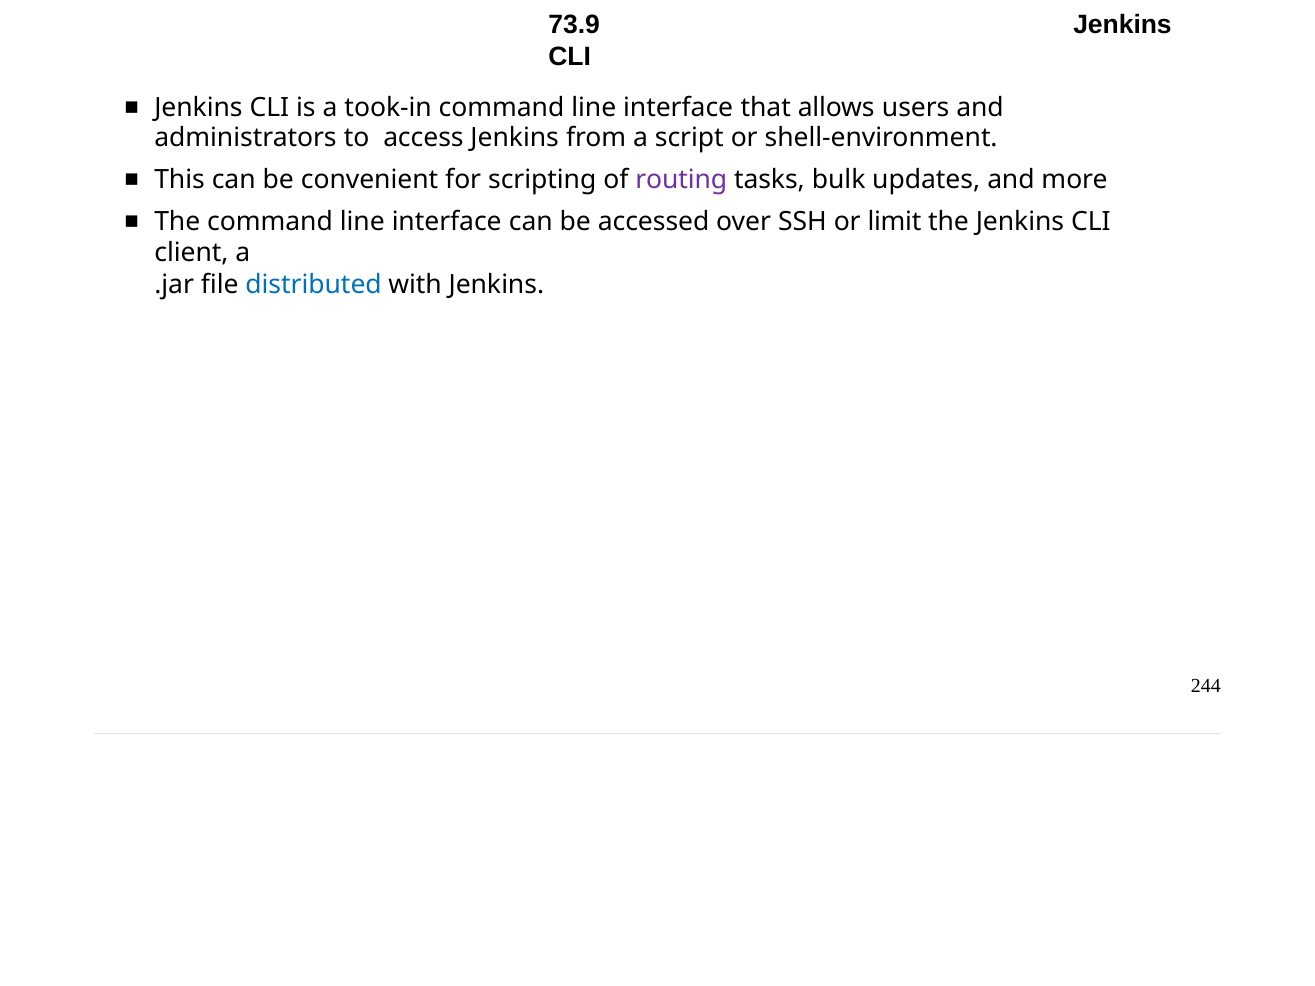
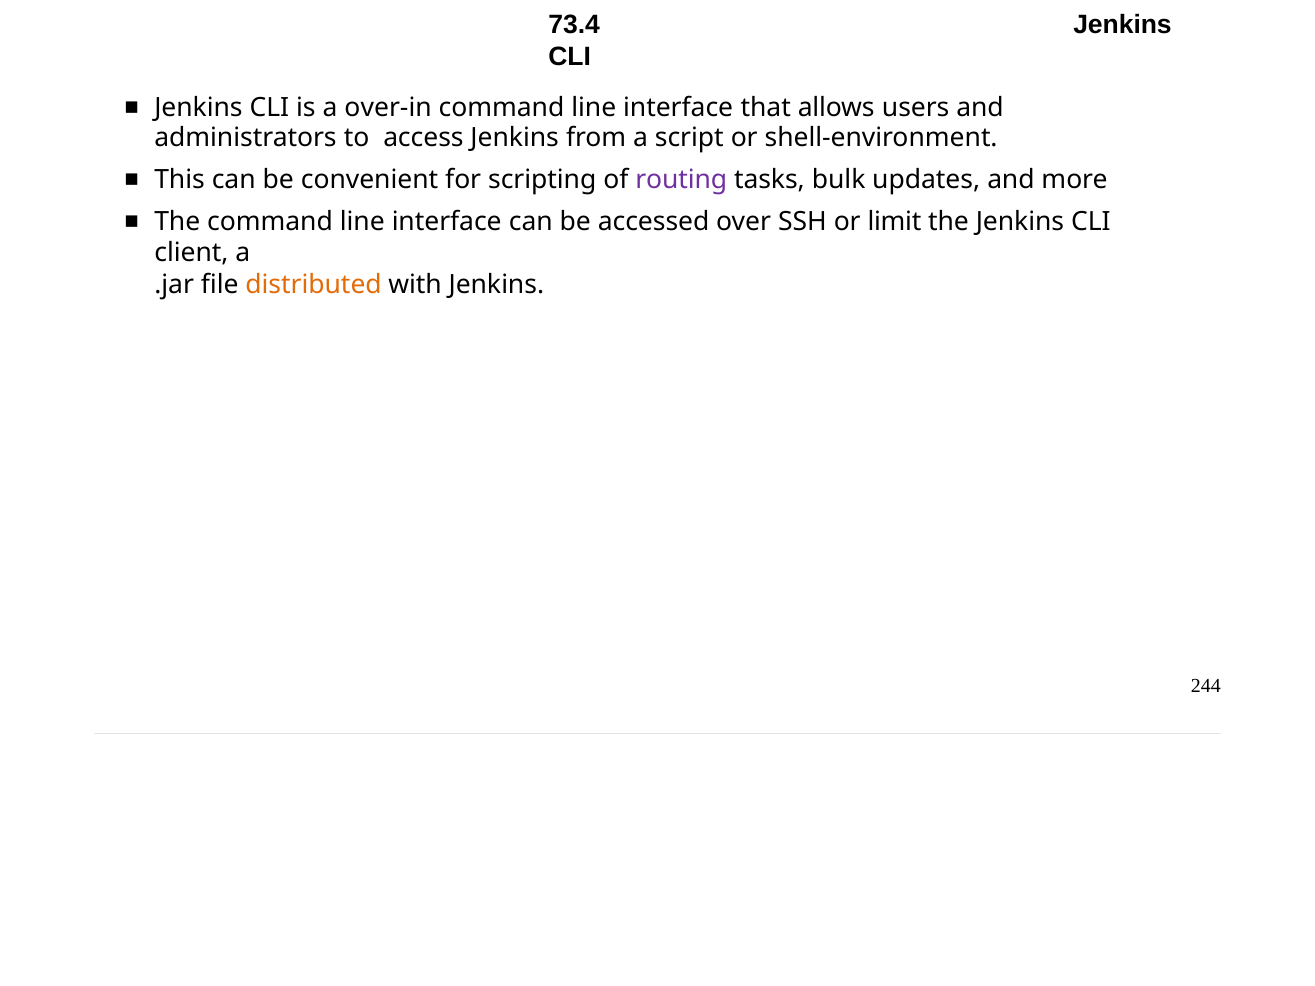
73.9: 73.9 -> 73.4 (574, 25)
took-in: took-in -> over-in (388, 108)
distributed colour: blue -> orange (314, 284)
